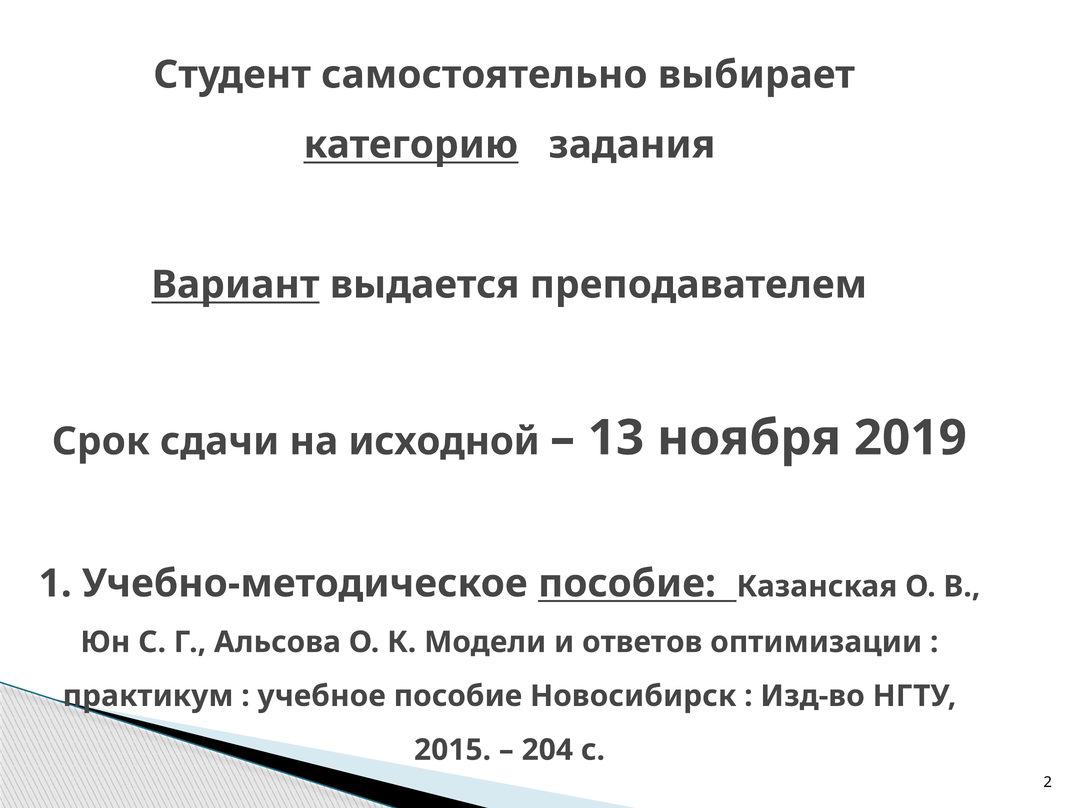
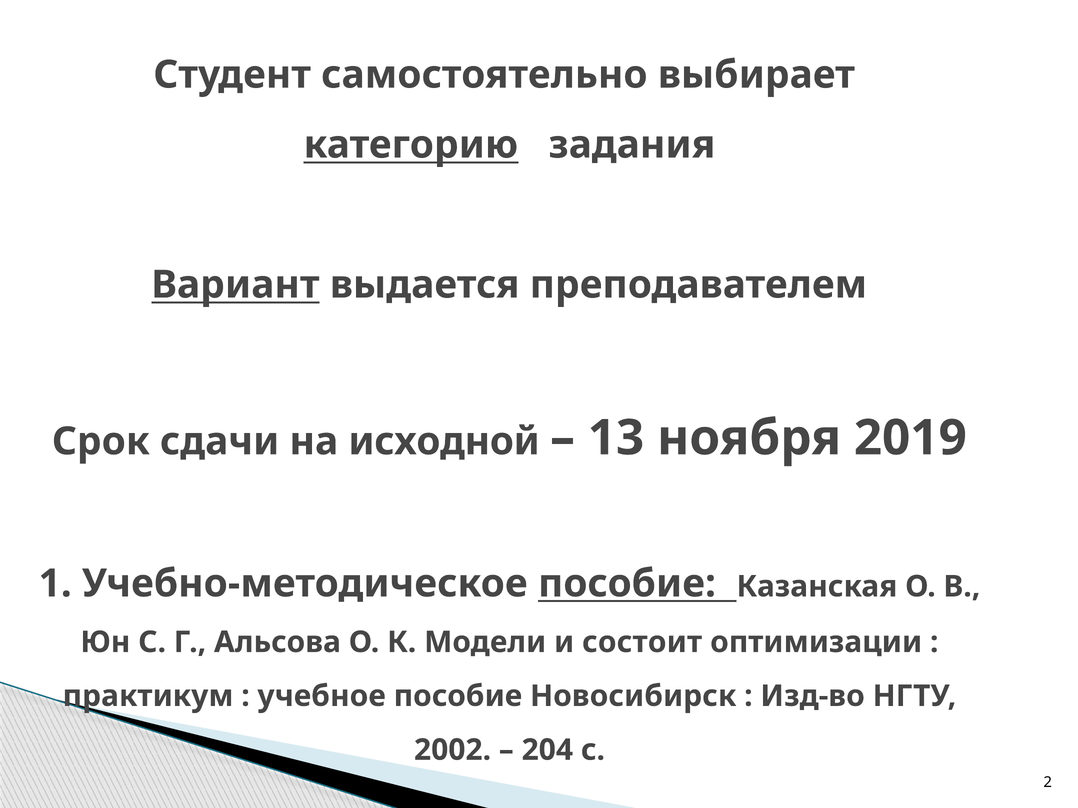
ответов: ответов -> состоит (642, 643)
2015: 2015 -> 2002 (453, 750)
